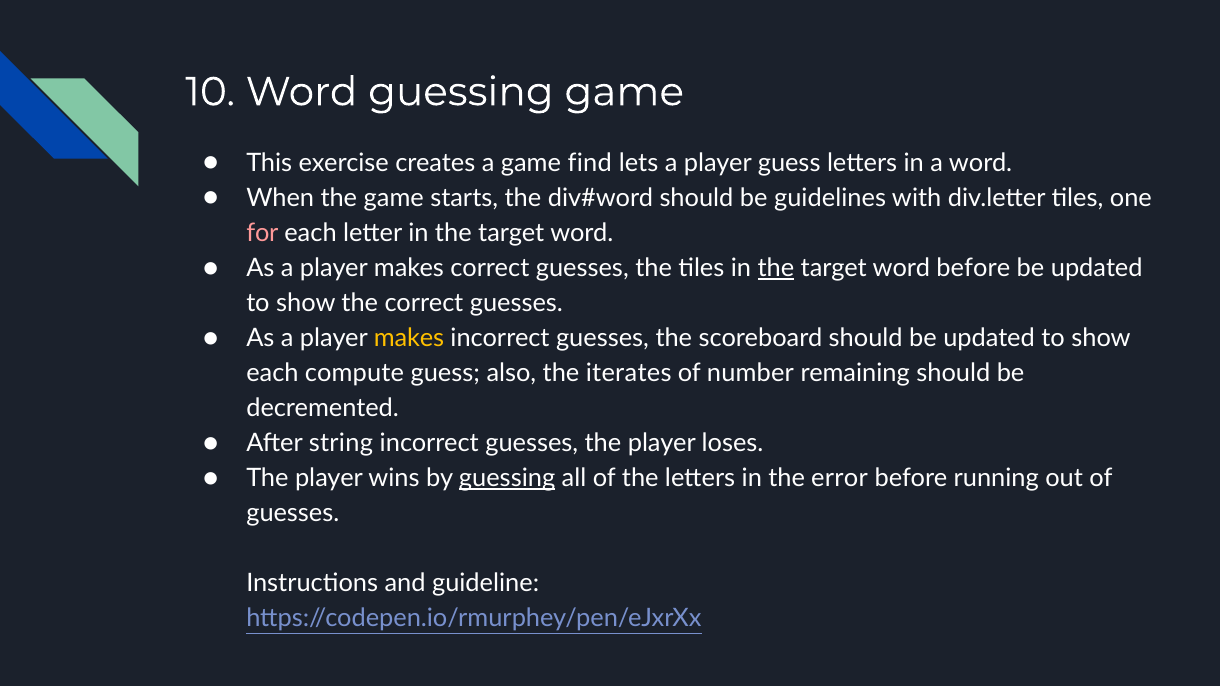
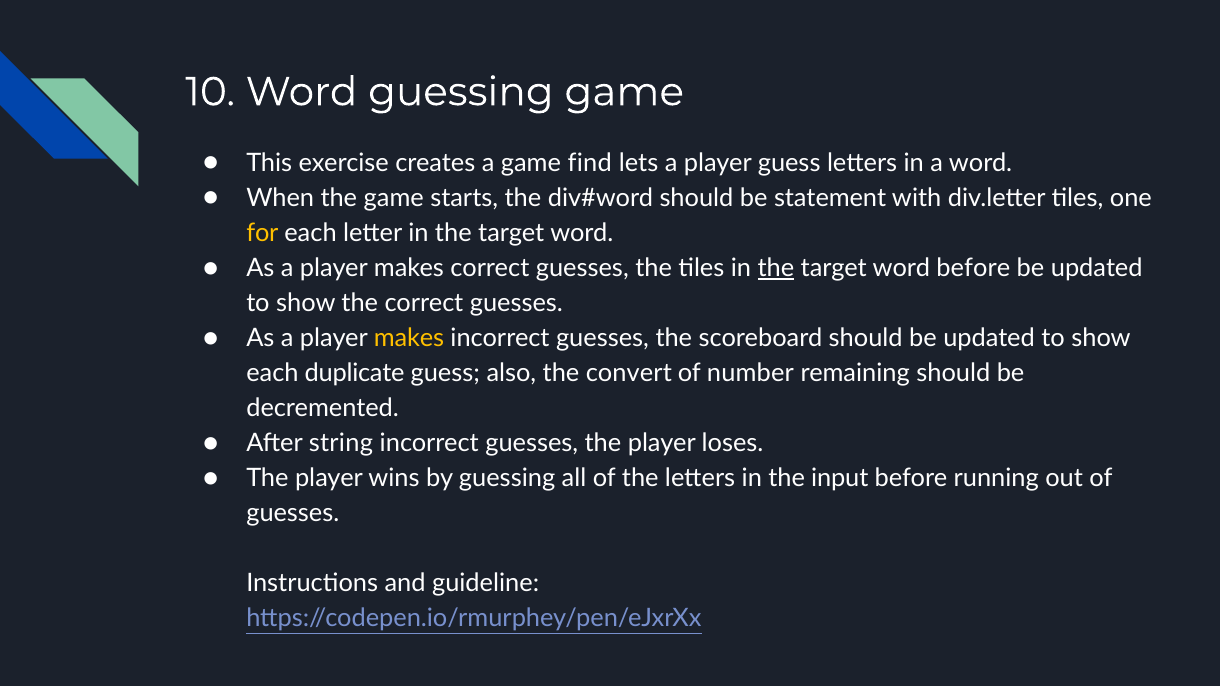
guidelines: guidelines -> statement (830, 198)
for colour: pink -> yellow (262, 233)
compute: compute -> duplicate (355, 373)
iterates: iterates -> convert (629, 373)
guessing underline: present -> none (507, 479)
error: error -> input (840, 479)
